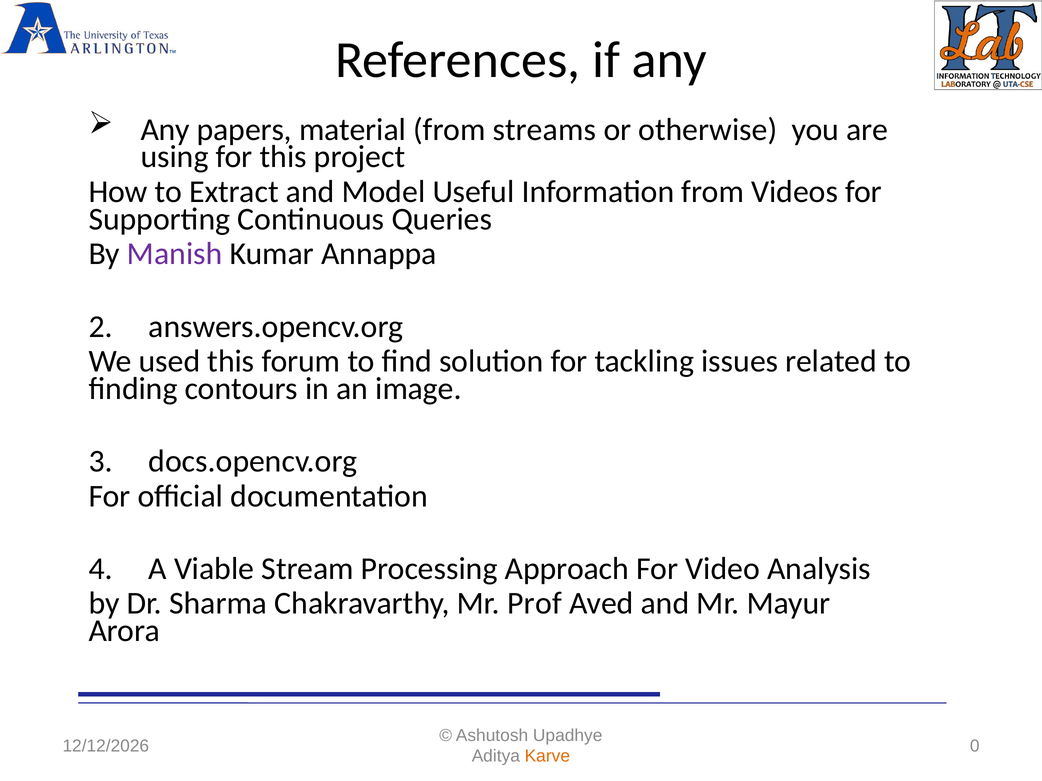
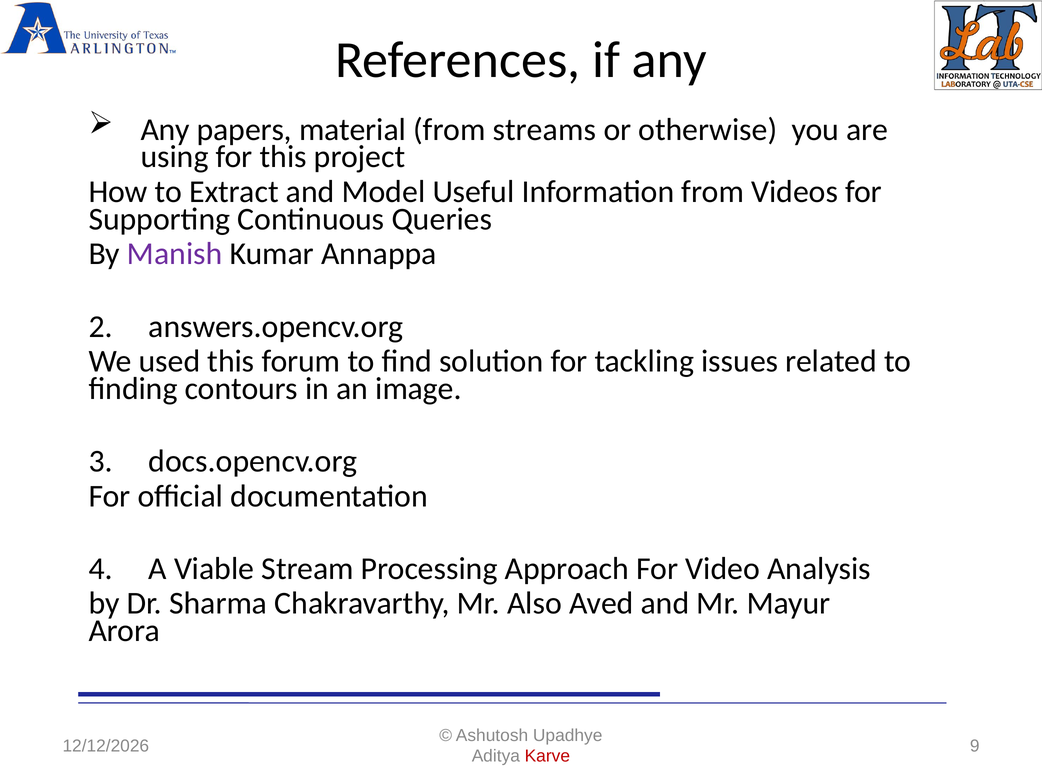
Prof: Prof -> Also (535, 604)
0: 0 -> 9 (975, 746)
Karve colour: orange -> red (547, 757)
